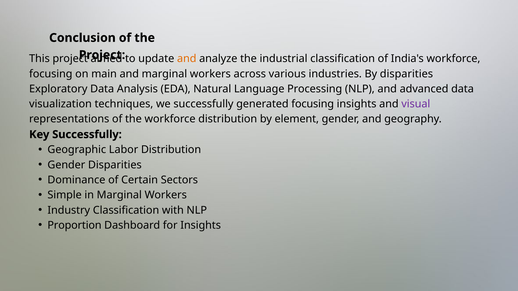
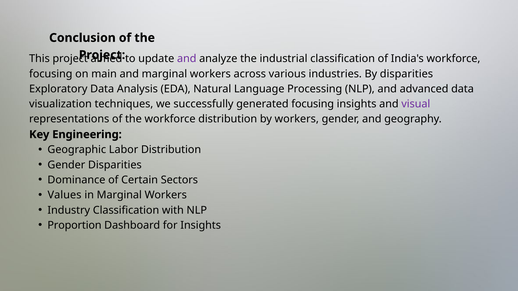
and colour: orange -> purple (187, 59)
by element: element -> workers (297, 119)
Key Successfully: Successfully -> Engineering (87, 135)
Simple: Simple -> Values (65, 195)
